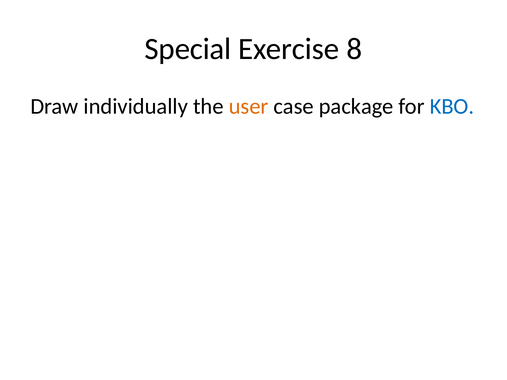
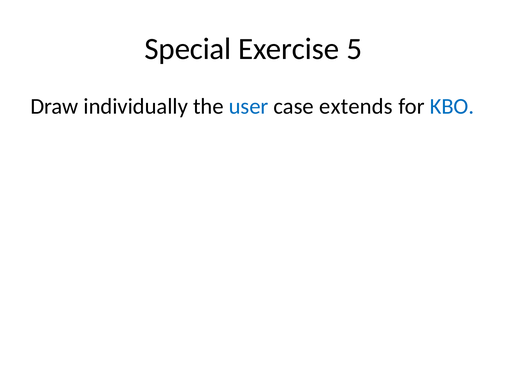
8: 8 -> 5 (354, 49)
user colour: orange -> blue (249, 106)
package: package -> extends (356, 106)
